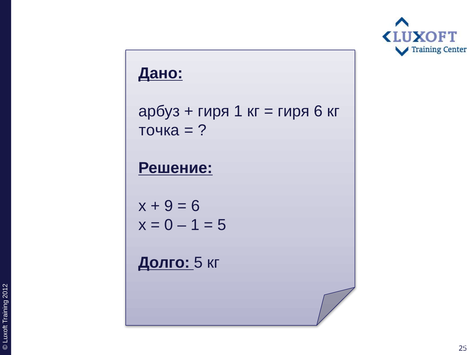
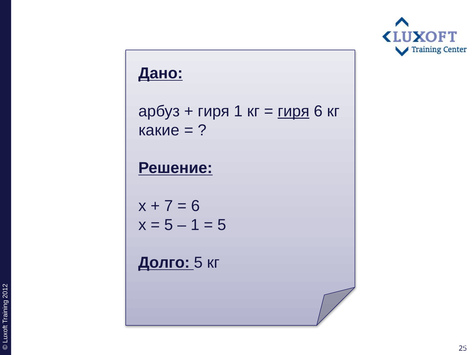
гиря underline: none -> present (294, 111)
точка: точка -> какие (159, 130)
9: 9 -> 7 (169, 206)
0: 0 -> 5 (169, 225)
